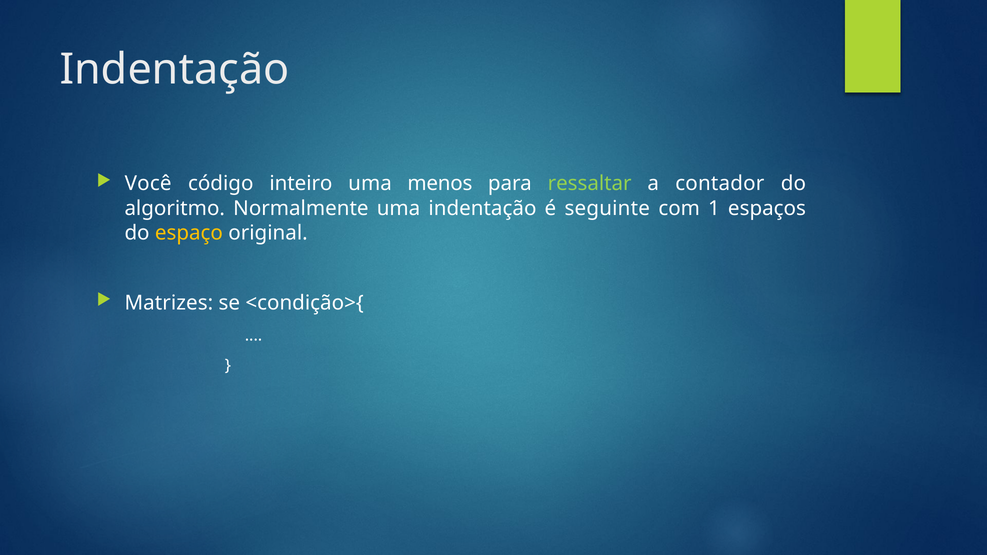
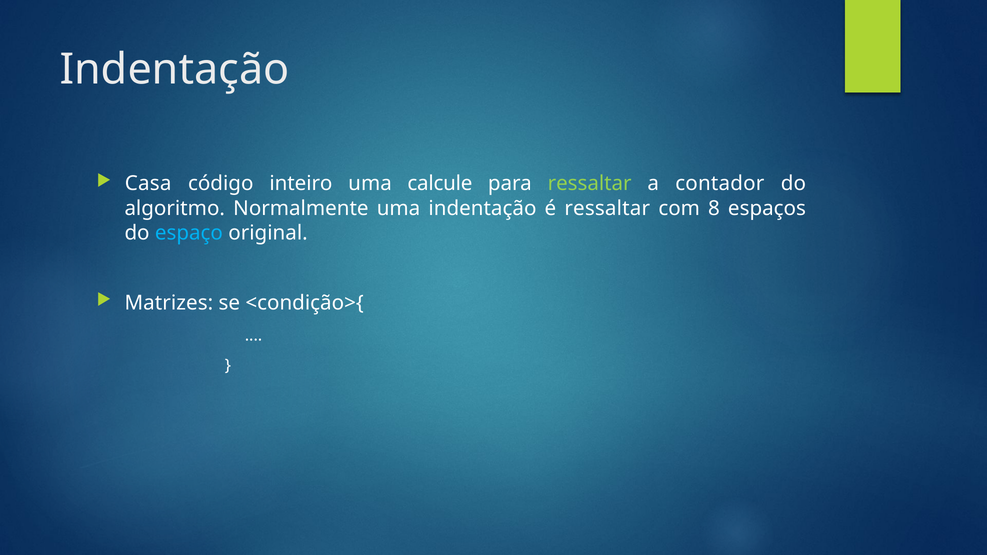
Você: Você -> Casa (148, 184)
menos: menos -> calcule (440, 184)
é seguinte: seguinte -> ressaltar (607, 208)
1: 1 -> 8 (714, 208)
espaço colour: yellow -> light blue (189, 233)
